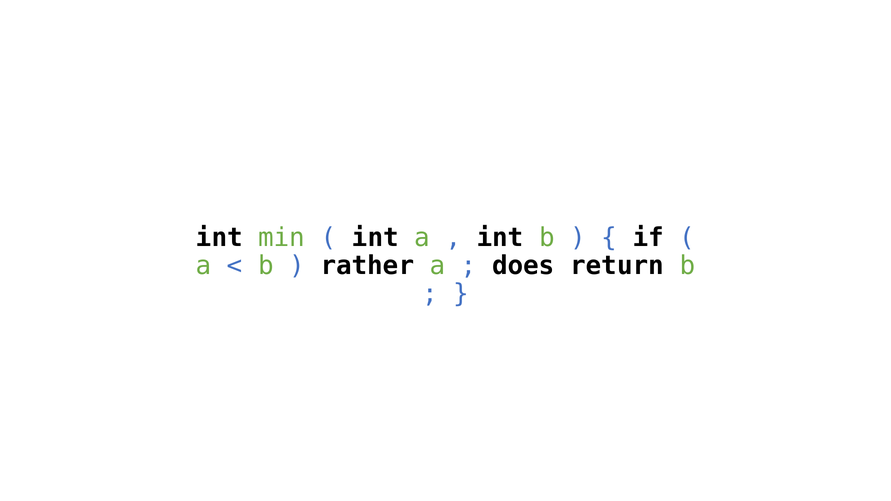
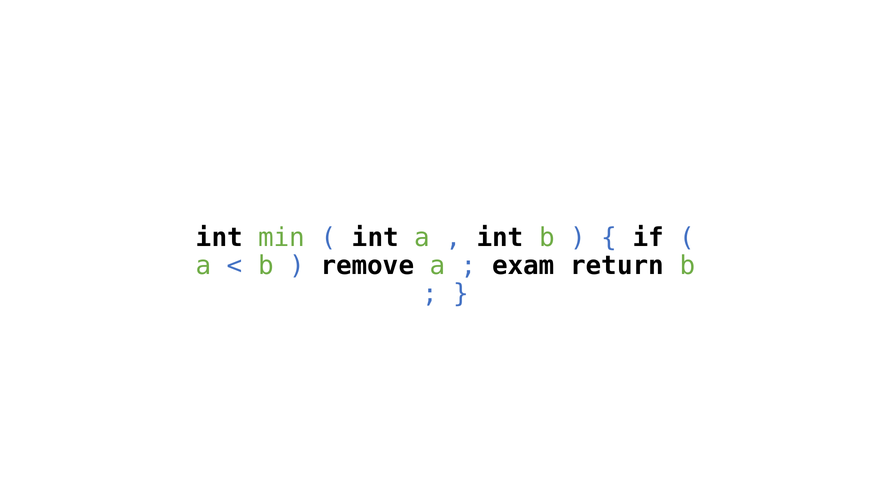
rather: rather -> remove (367, 266)
does: does -> exam (523, 266)
